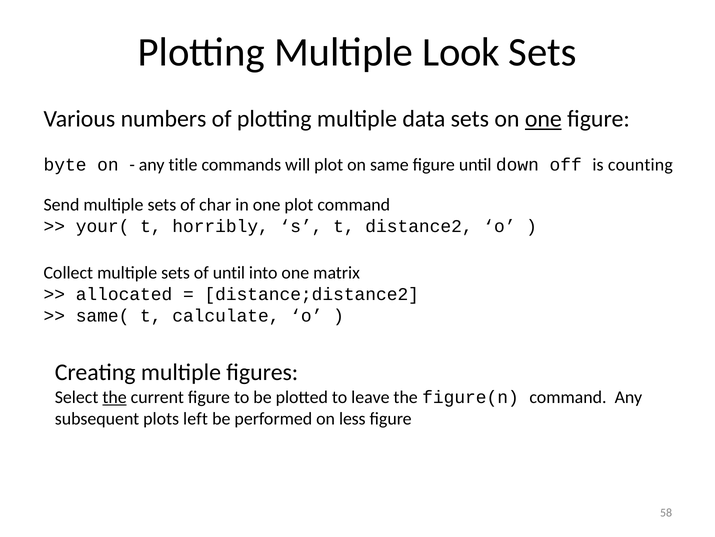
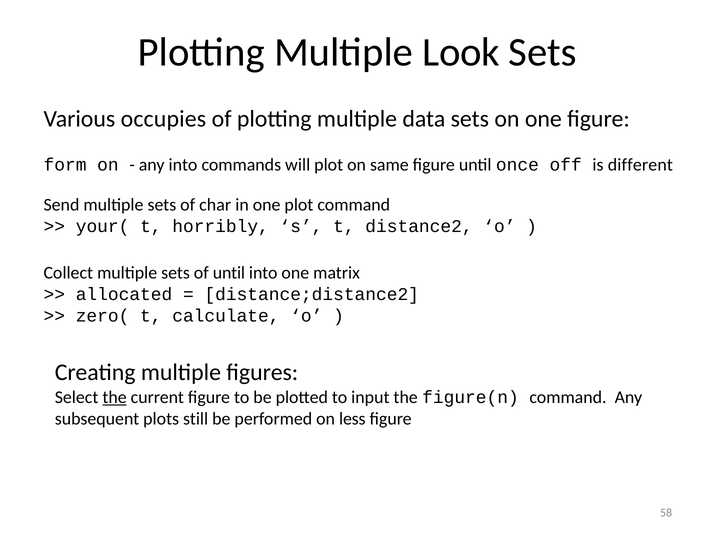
numbers: numbers -> occupies (163, 119)
one underline: present -> none (543, 119)
byte: byte -> form (65, 165)
any title: title -> into (183, 165)
down: down -> once (517, 165)
counting: counting -> different (640, 165)
same(: same( -> zero( (103, 315)
leave: leave -> input (370, 397)
left: left -> still (196, 418)
